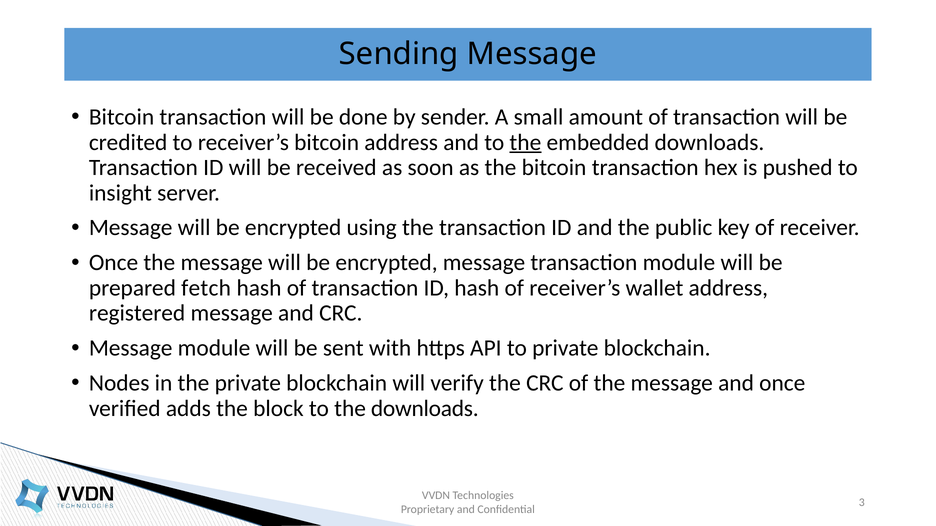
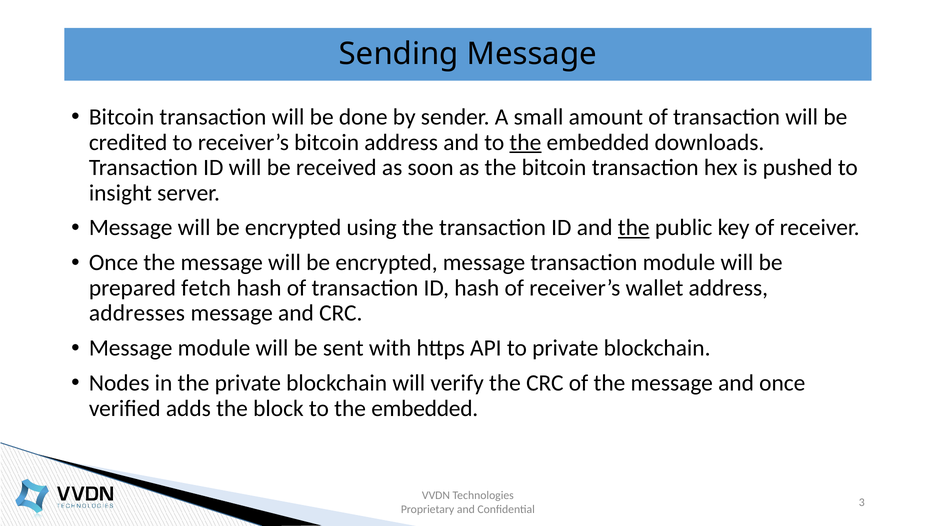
the underline: none -> present (634, 228)
registered: registered -> addresses (137, 314)
block to the downloads: downloads -> embedded (425, 409)
